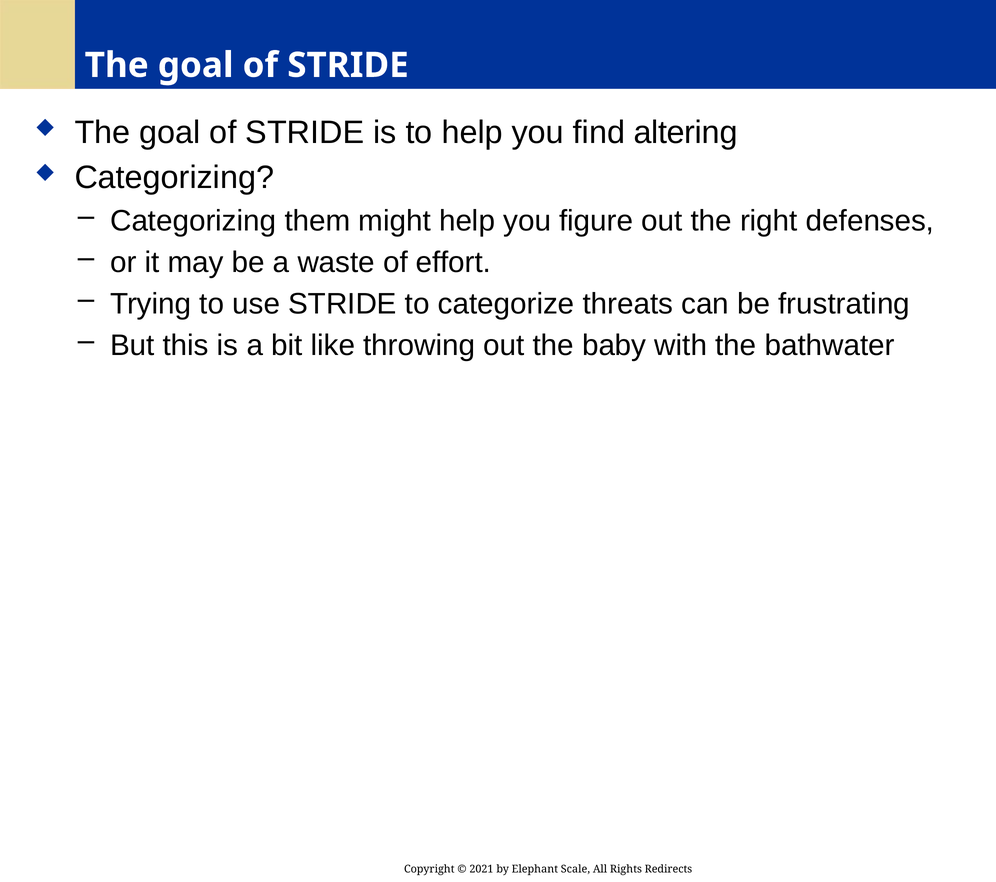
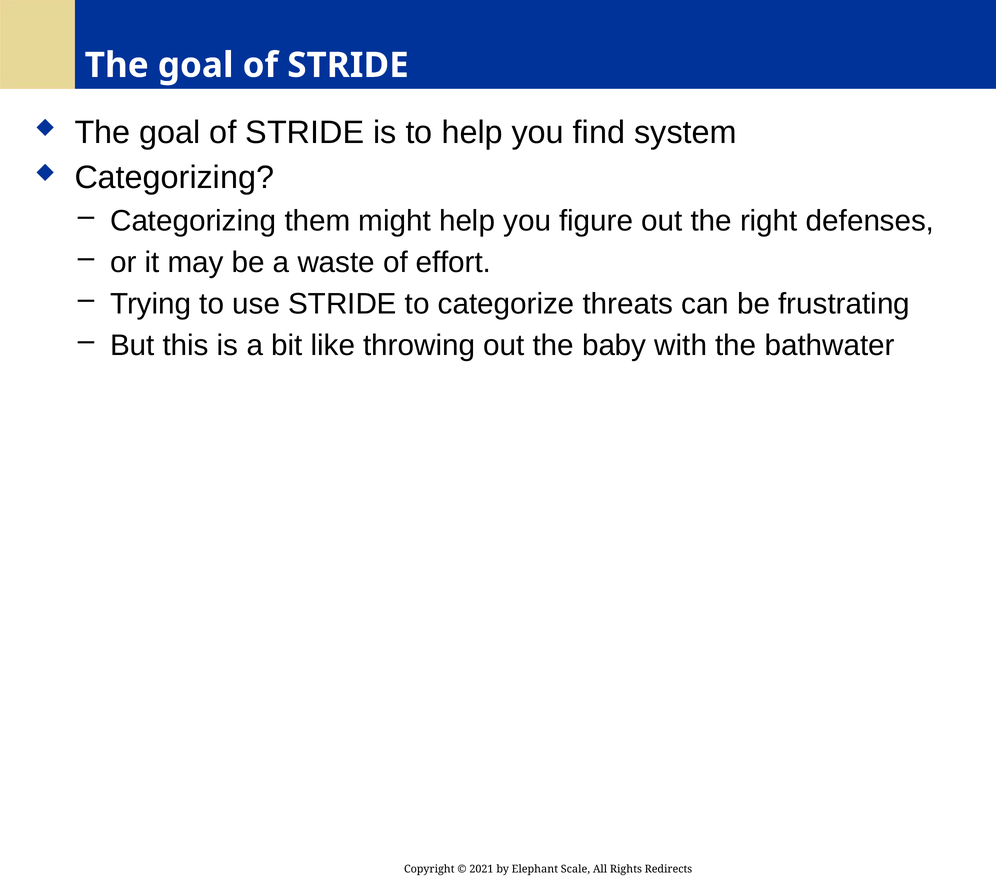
altering: altering -> system (685, 132)
